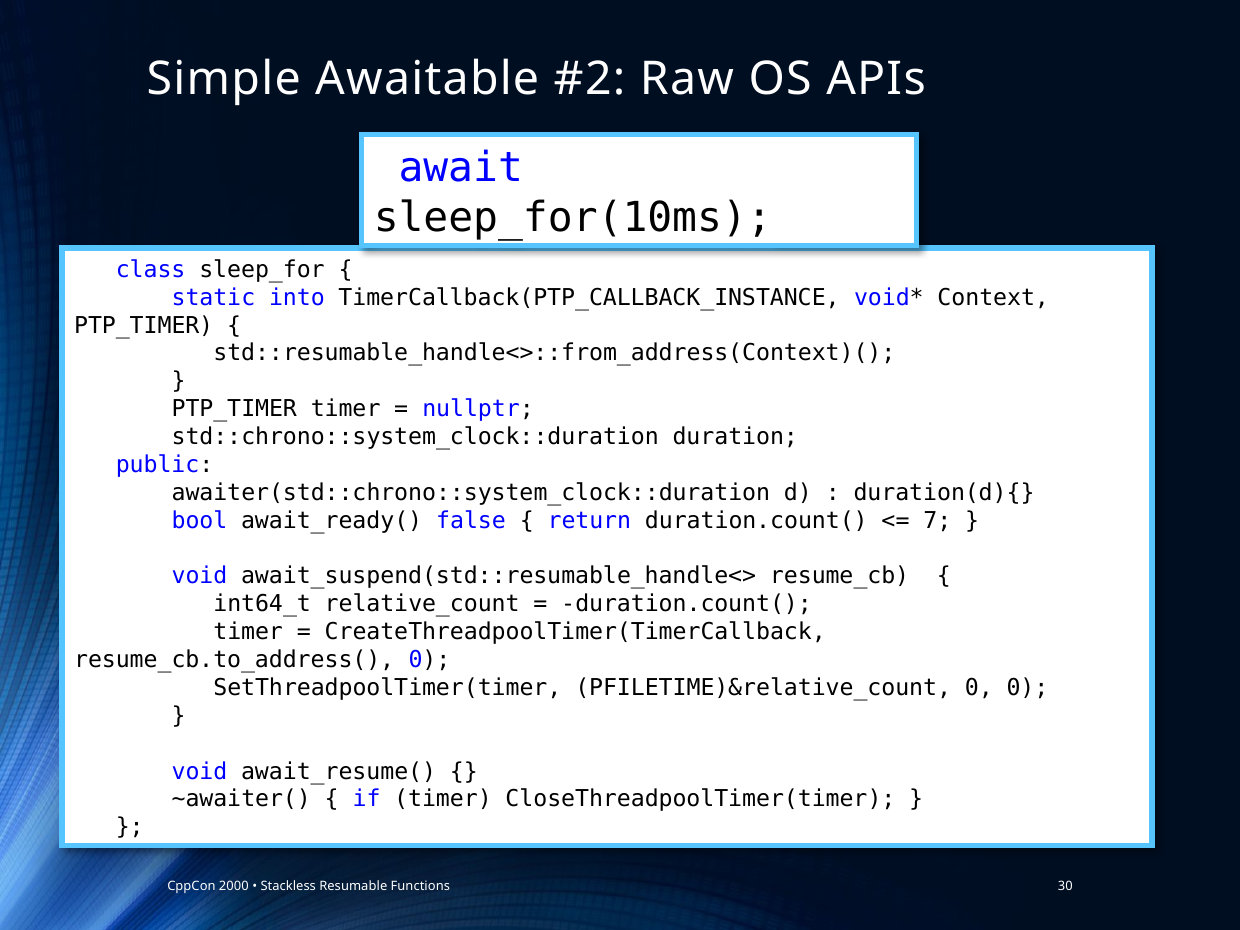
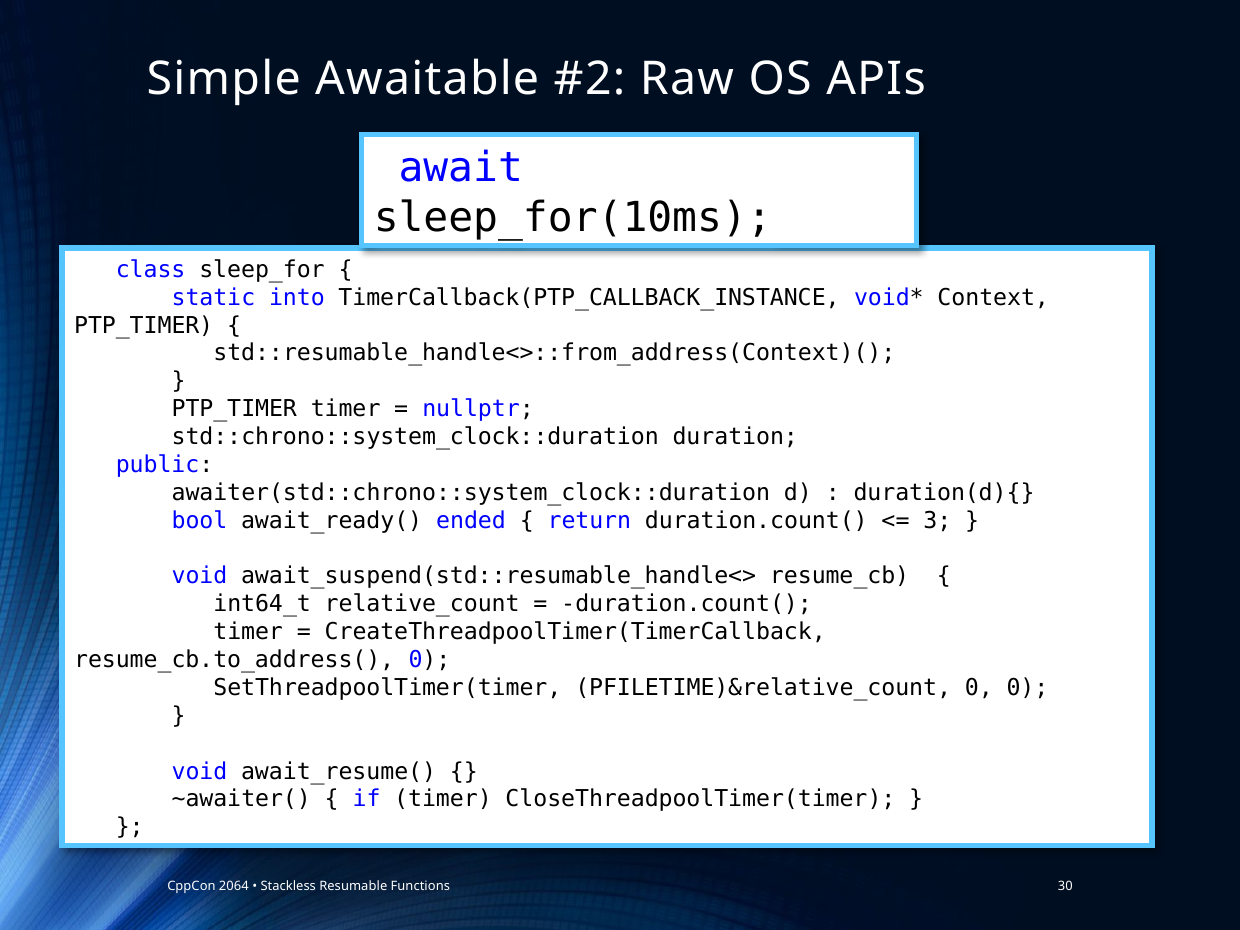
false: false -> ended (471, 521)
7: 7 -> 3 (937, 521)
2000: 2000 -> 2064 (234, 887)
